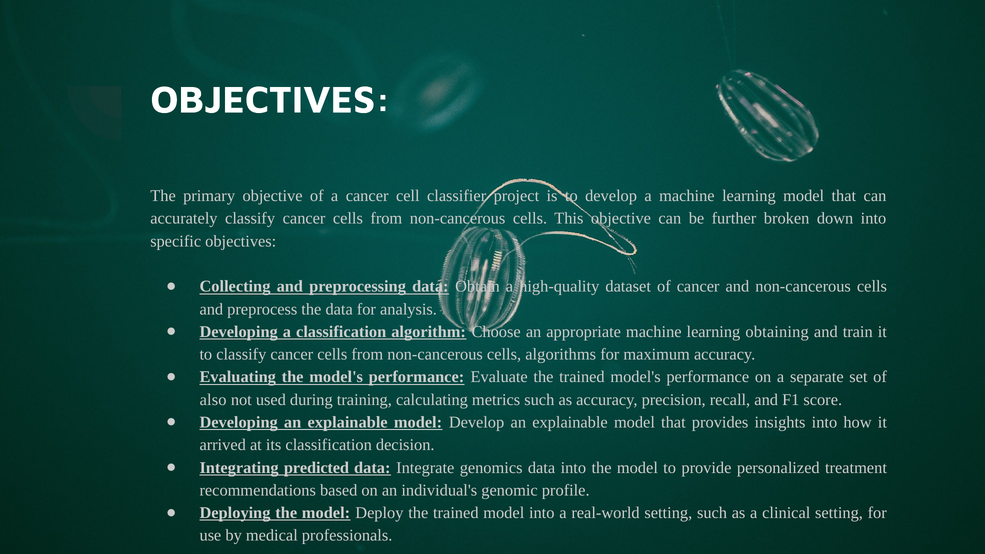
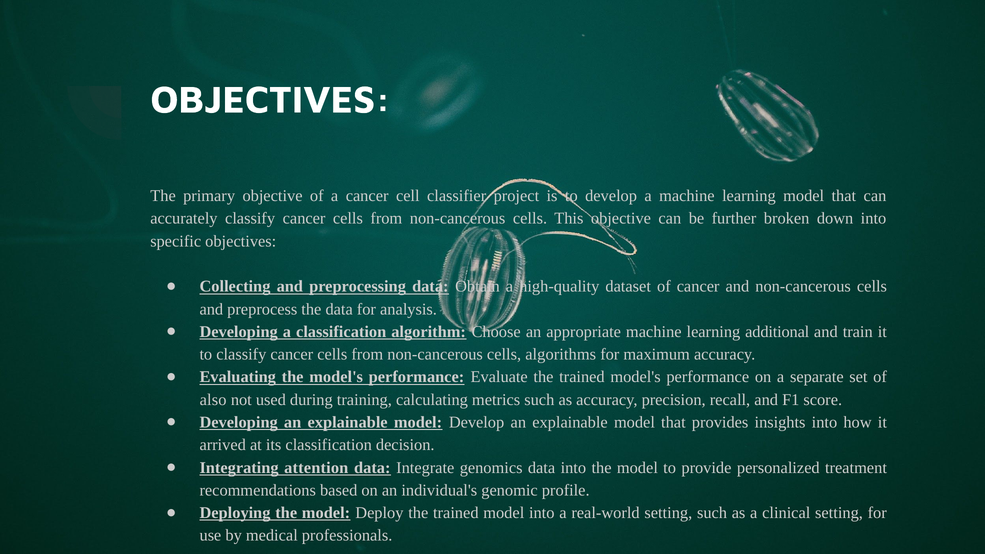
obtaining: obtaining -> additional (777, 332)
predicted: predicted -> attention (316, 468)
